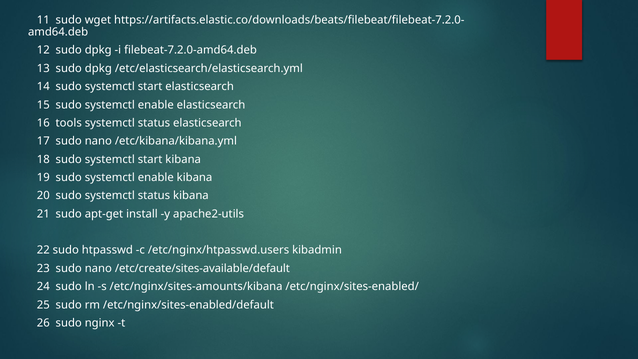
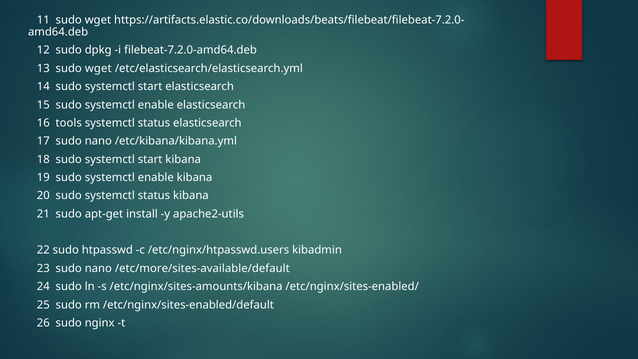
13 sudo dpkg: dpkg -> wget (98, 68)
/etc/create/sites-available/default: /etc/create/sites-available/default -> /etc/more/sites-available/default (202, 268)
